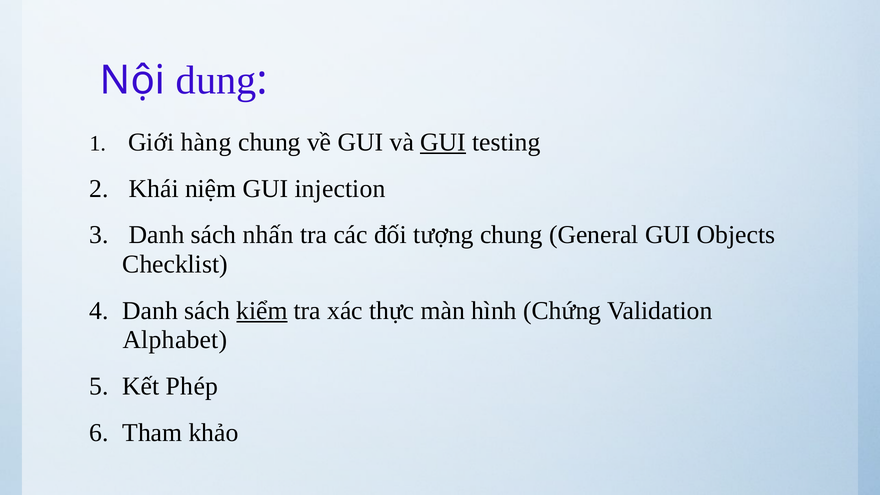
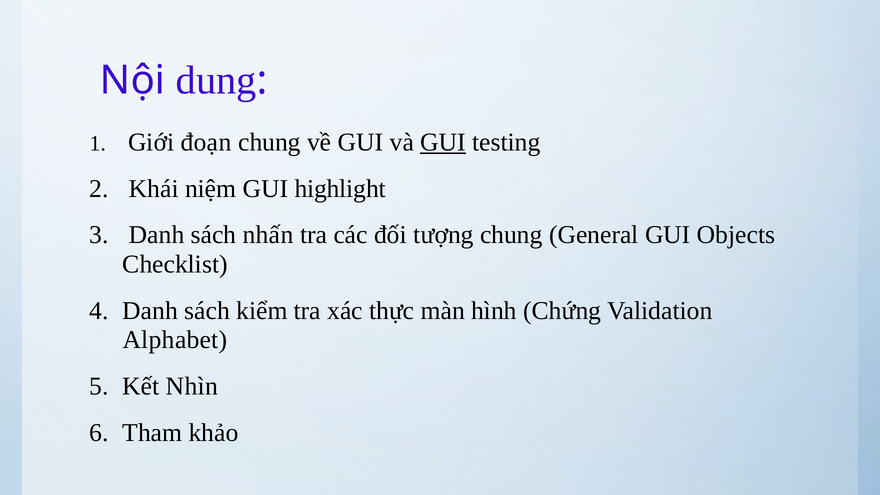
hàng: hàng -> đoạn (206, 142)
injection: injection -> highlight (340, 189)
kiểm underline: present -> none (262, 311)
Phép: Phép -> Nhìn (192, 386)
